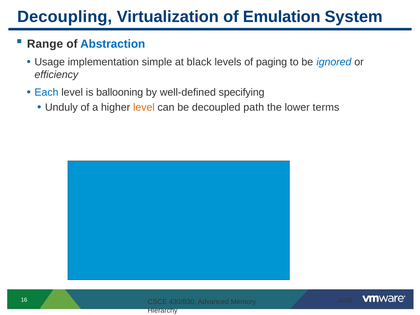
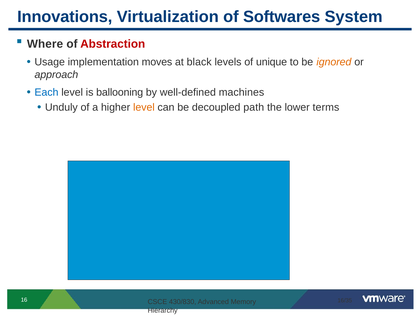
Decoupling: Decoupling -> Innovations (65, 17)
Emulation: Emulation -> Softwares (282, 17)
Range: Range -> Where (45, 44)
Abstraction colour: blue -> red (113, 44)
simple: simple -> moves (157, 62)
paging: paging -> unique (272, 62)
ignored colour: blue -> orange (334, 62)
efficiency: efficiency -> approach (56, 75)
specifying: specifying -> machines (241, 92)
